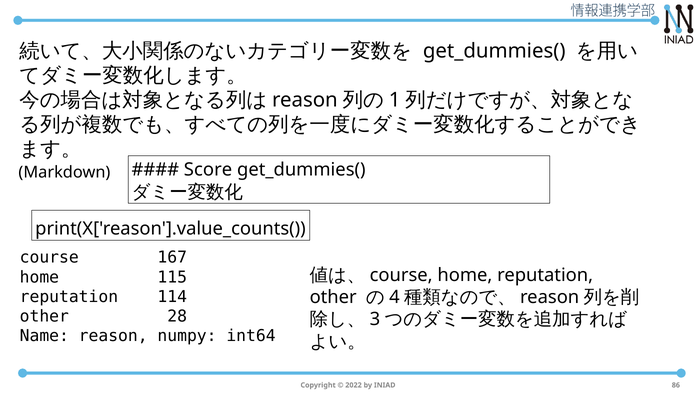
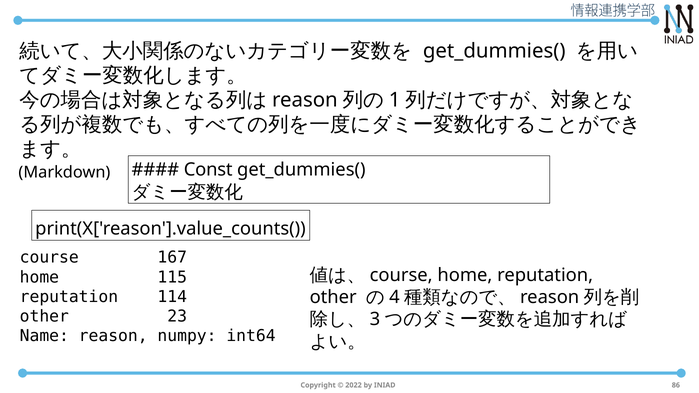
Score: Score -> Const (208, 170)
28: 28 -> 23 (177, 317)
